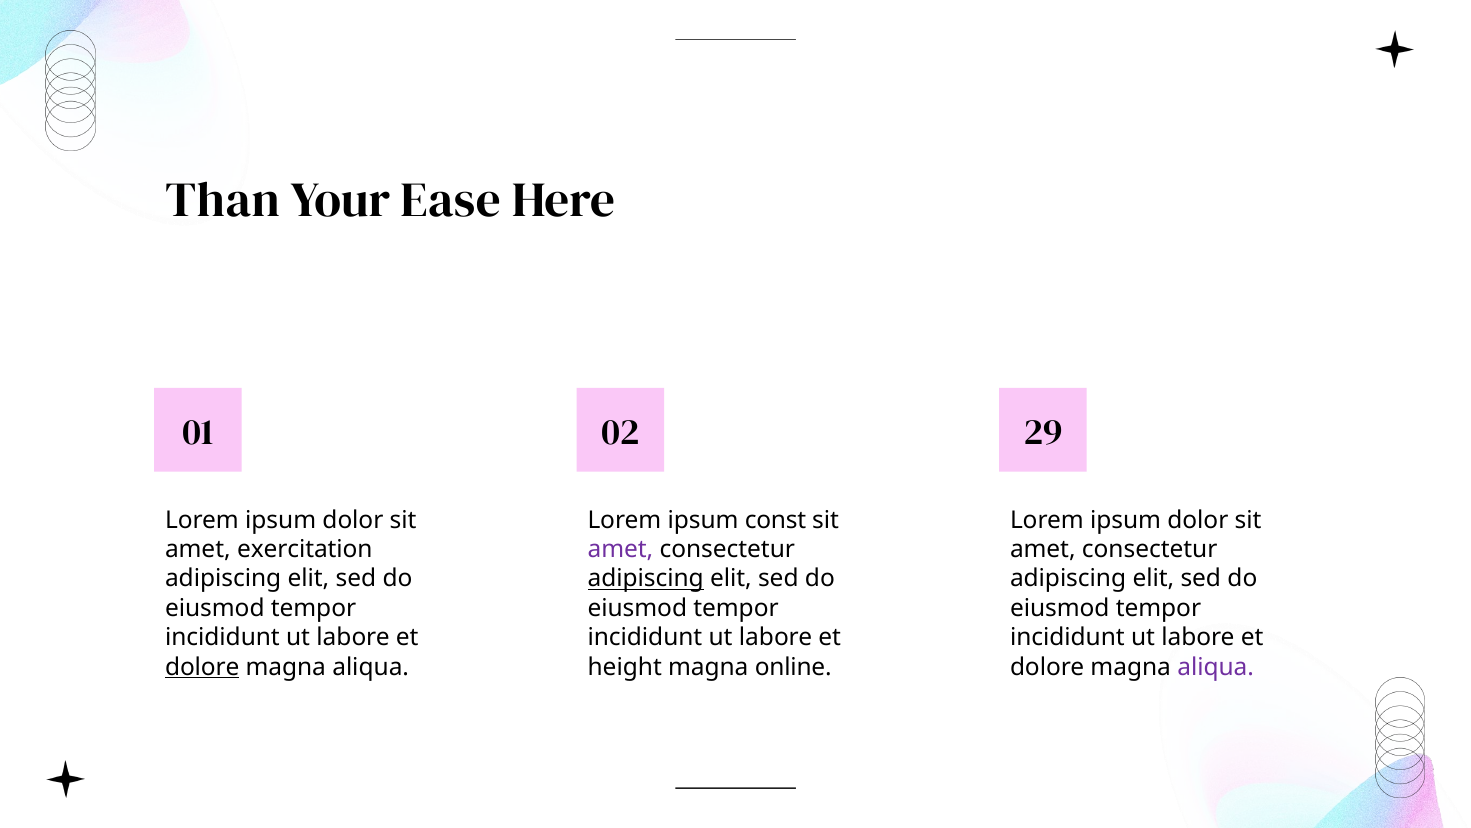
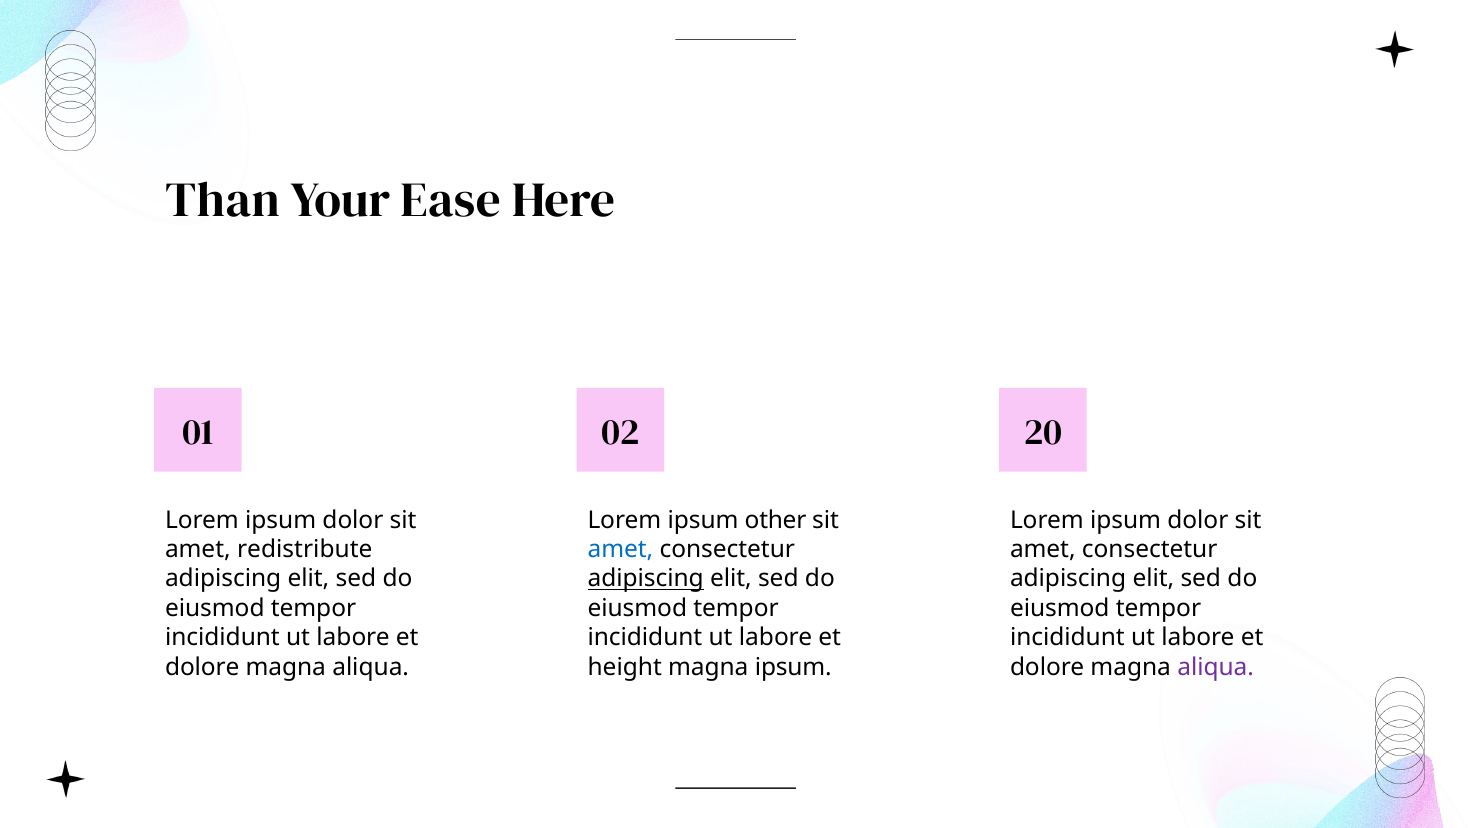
29: 29 -> 20 (1043, 432)
const: const -> other (776, 520)
exercitation: exercitation -> redistribute (305, 549)
amet colour: purple -> blue (620, 549)
dolore underline: present -> none (202, 667)
magna online: online -> ipsum (793, 667)
